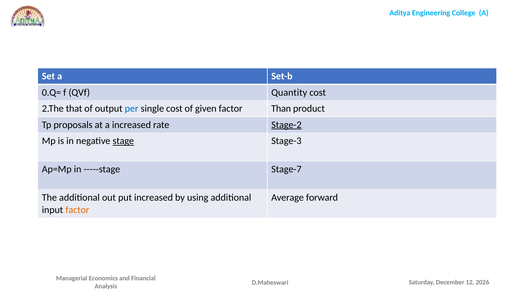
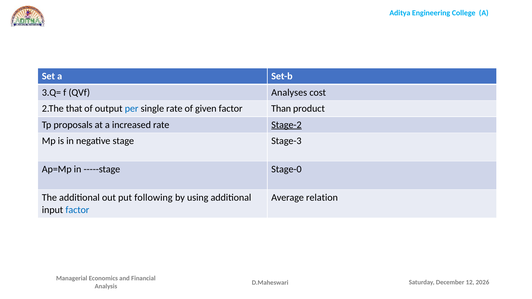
0.Q=: 0.Q= -> 3.Q= (51, 93)
Quantity: Quantity -> Analyses (289, 93)
single cost: cost -> rate (174, 109)
stage underline: present -> none (123, 141)
Stage-7: Stage-7 -> Stage-0 (286, 169)
put increased: increased -> following (153, 198)
forward: forward -> relation (322, 198)
factor colour: orange -> blue (77, 210)
